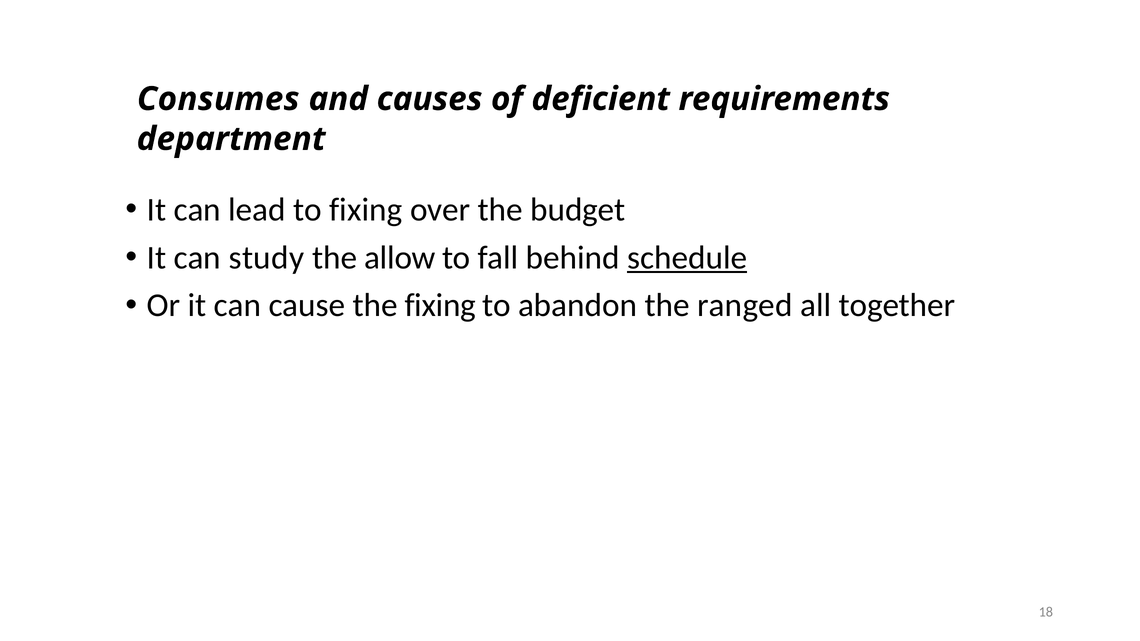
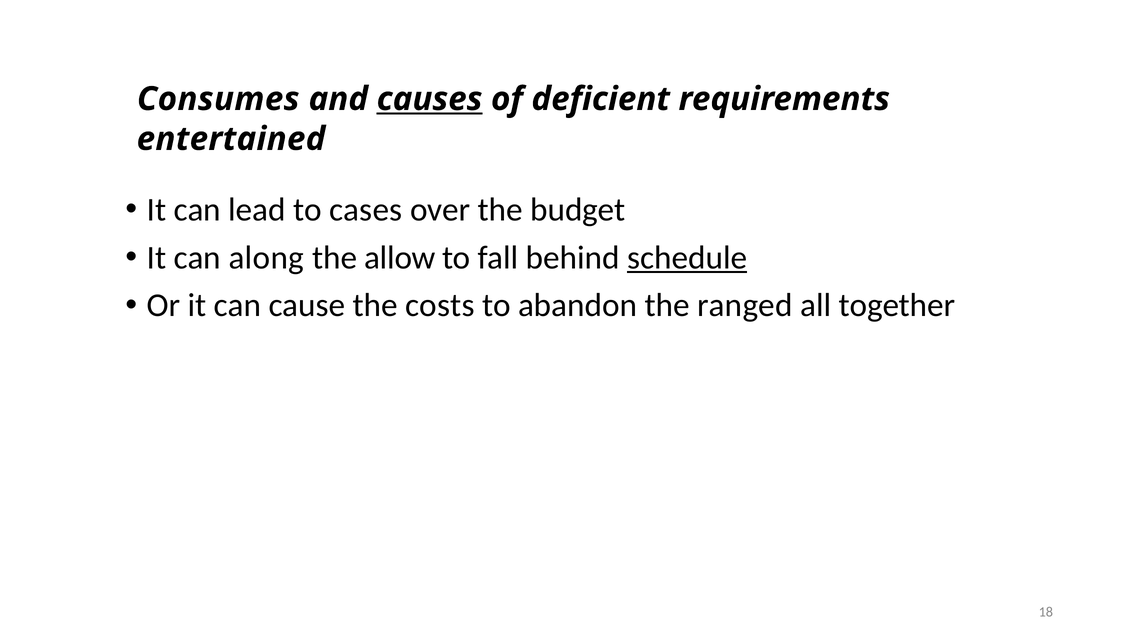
causes underline: none -> present (430, 99)
department: department -> entertained (231, 139)
to fixing: fixing -> cases (366, 210)
study: study -> along (266, 258)
the fixing: fixing -> costs (440, 306)
